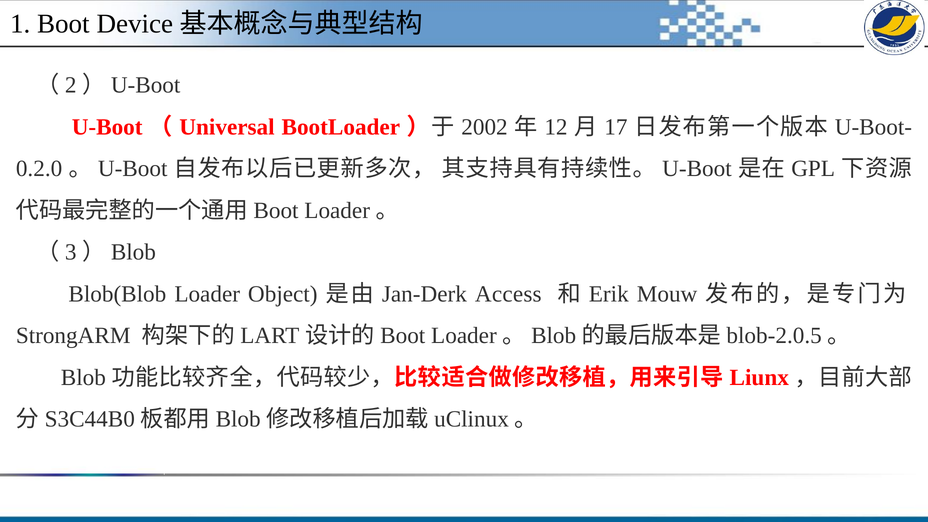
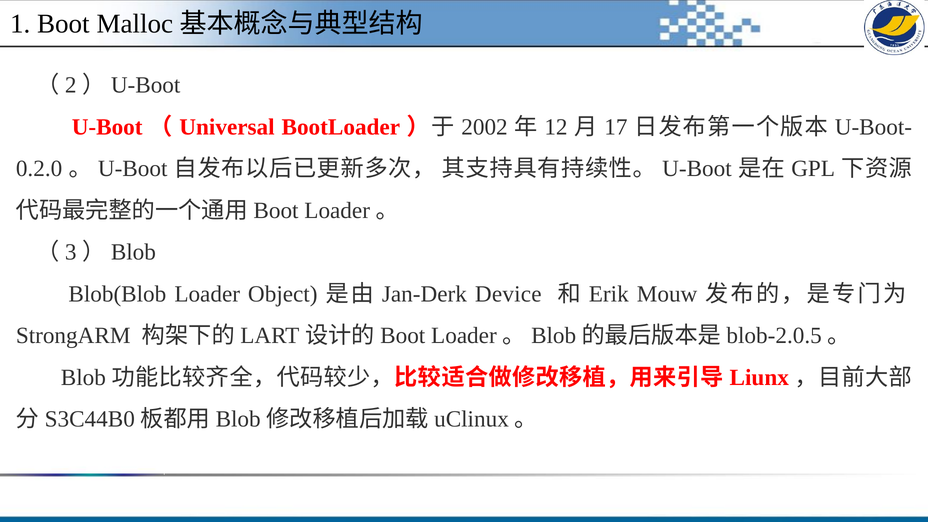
Device: Device -> Malloc (135, 24)
Access: Access -> Device (508, 294)
